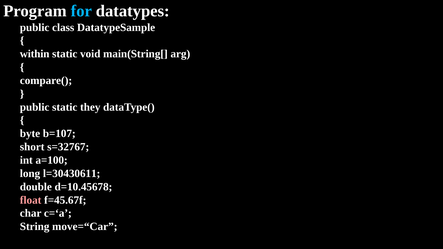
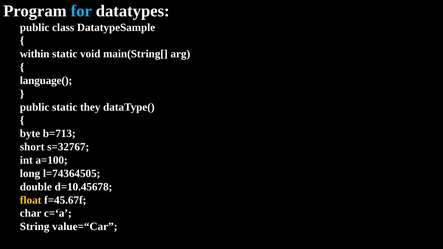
compare(: compare( -> language( (46, 81)
b=107: b=107 -> b=713 (59, 134)
l=30430611: l=30430611 -> l=74364505 (72, 174)
float colour: pink -> yellow (31, 200)
move=“Car: move=“Car -> value=“Car (85, 227)
